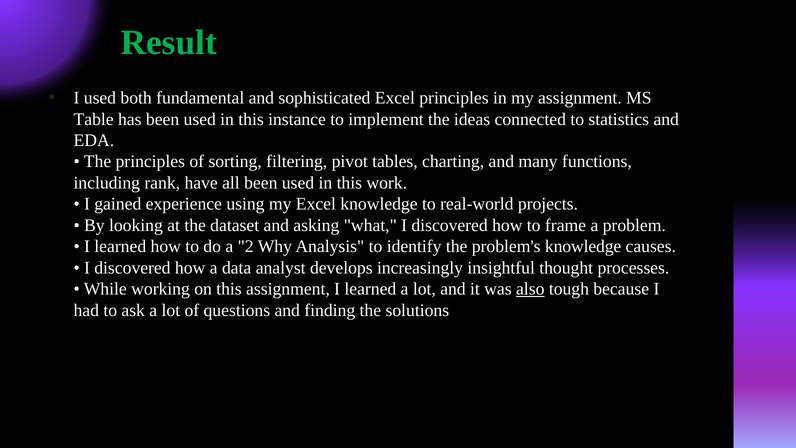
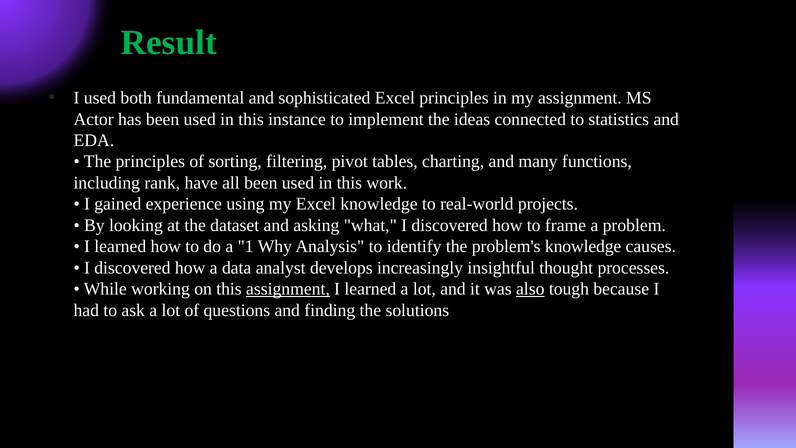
Table: Table -> Actor (94, 119)
2: 2 -> 1 (246, 246)
assignment underline: none -> present (288, 289)
